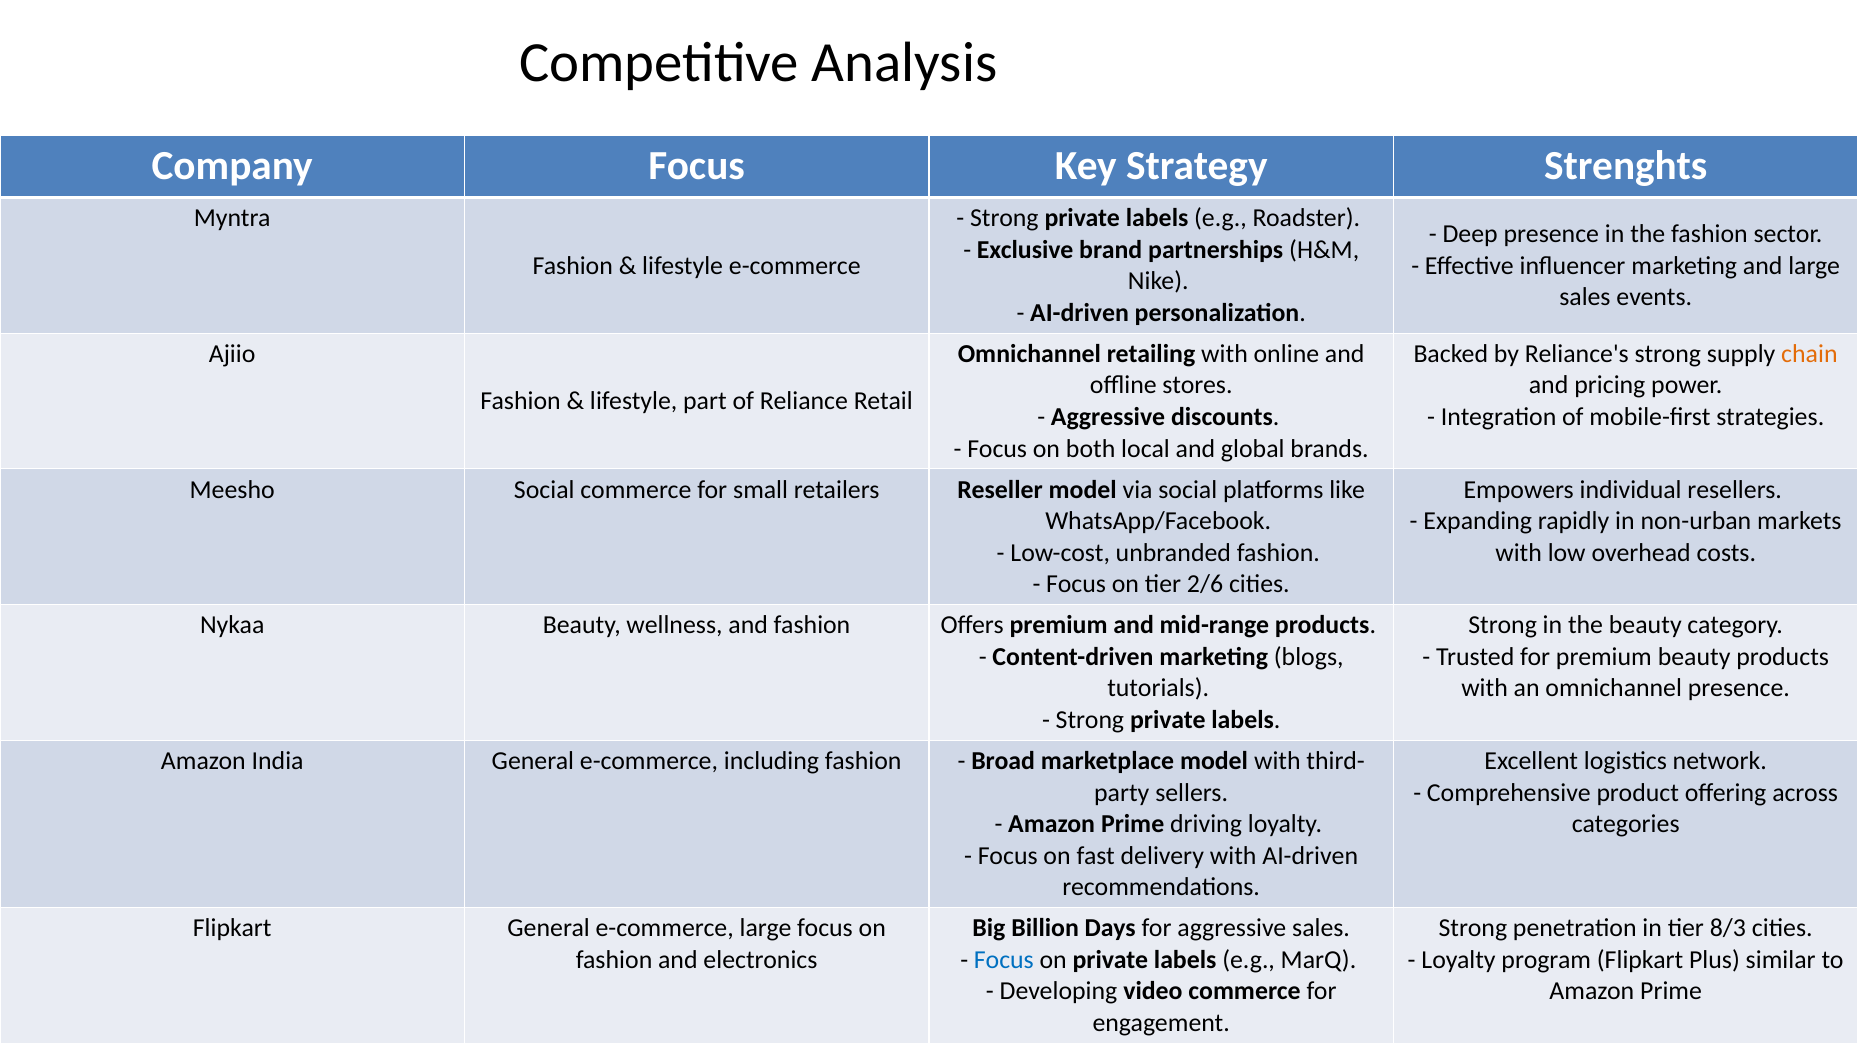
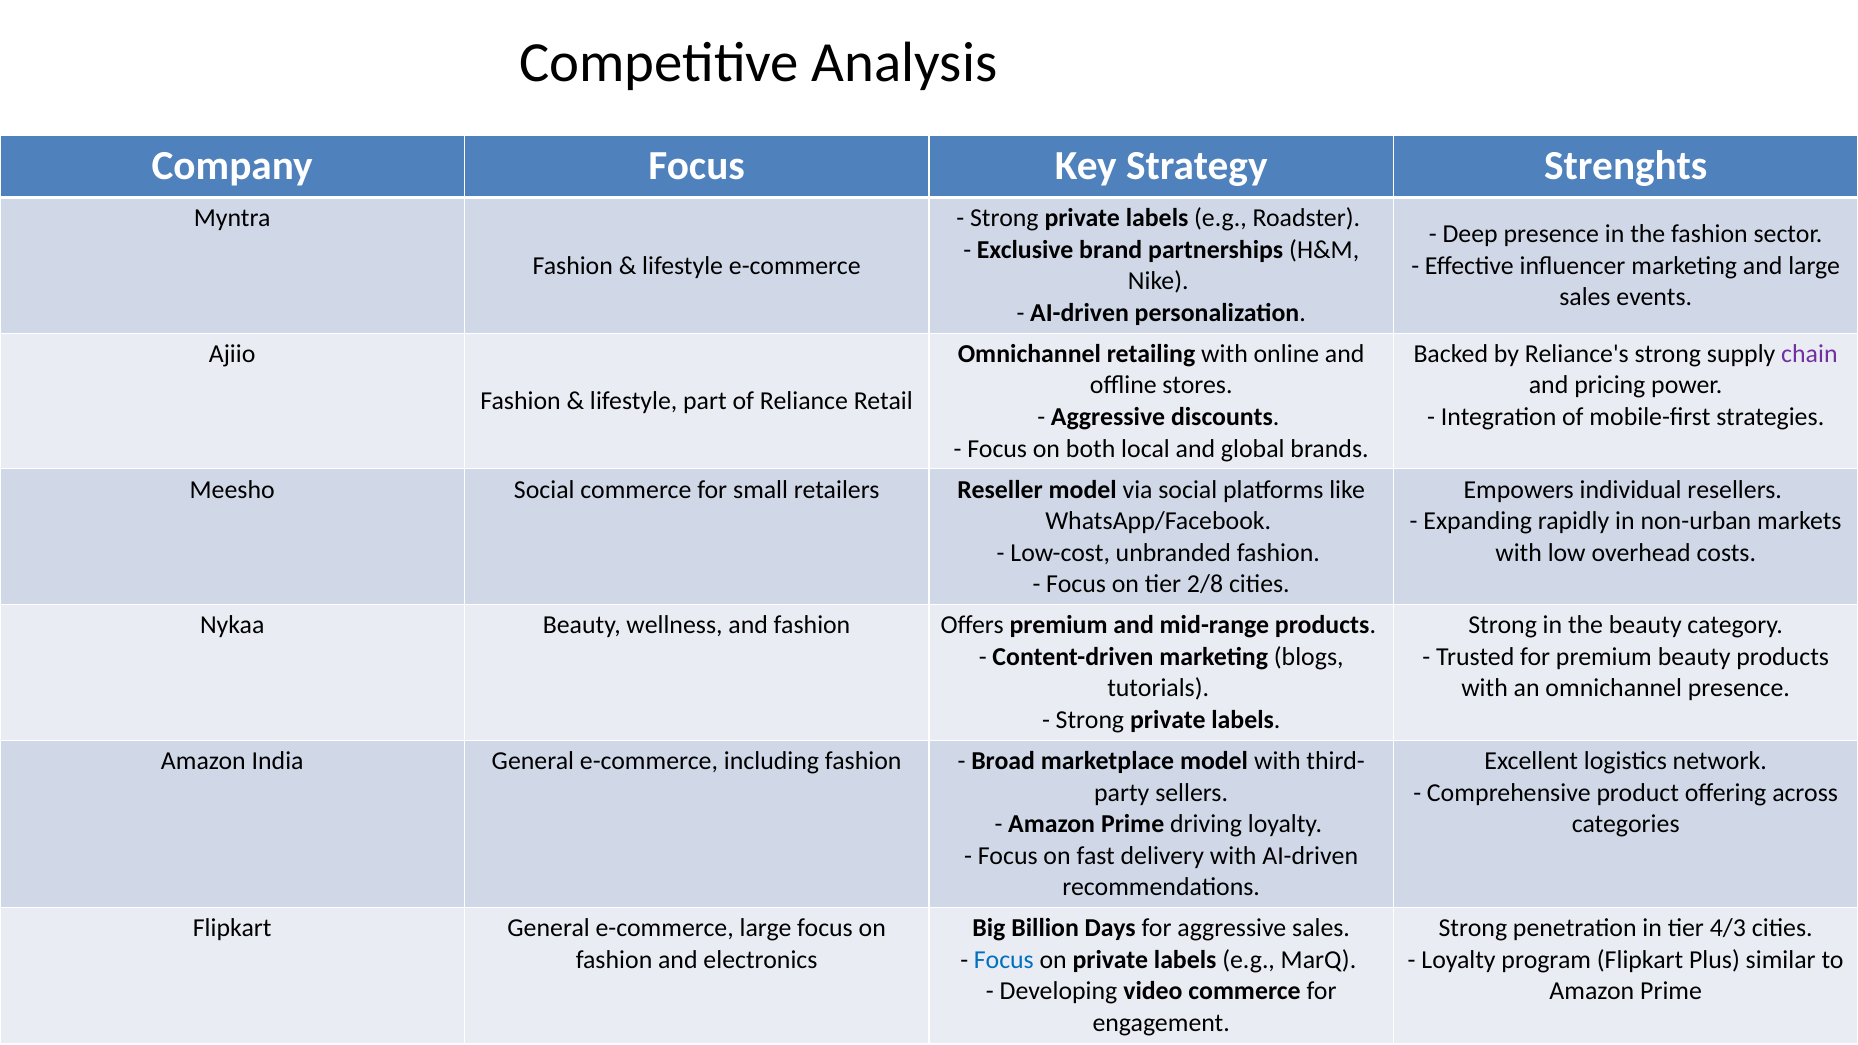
chain colour: orange -> purple (1809, 354)
2/6: 2/6 -> 2/8 (1205, 584)
8/3: 8/3 -> 4/3 (1728, 928)
